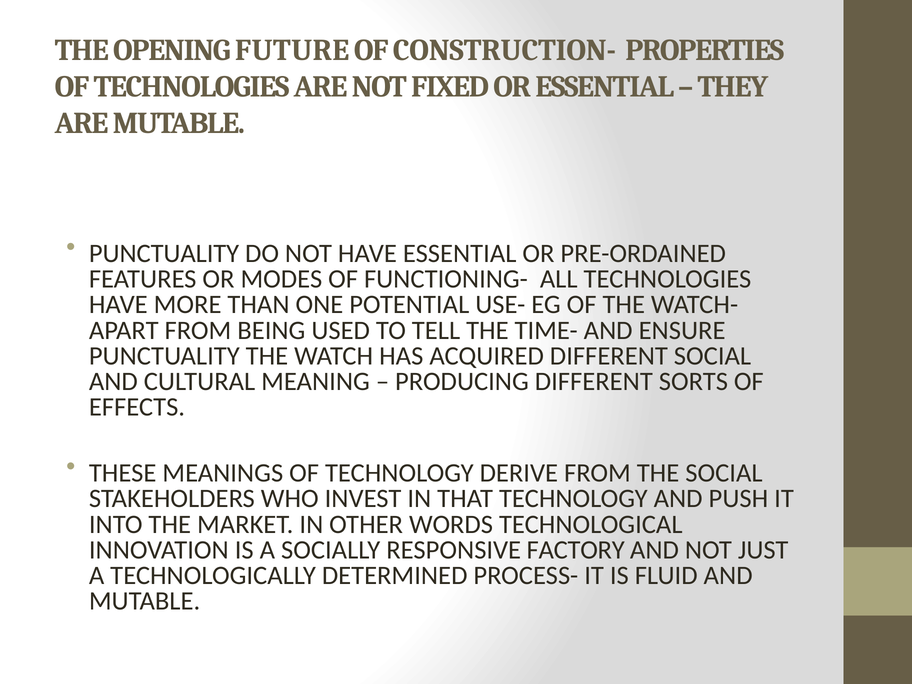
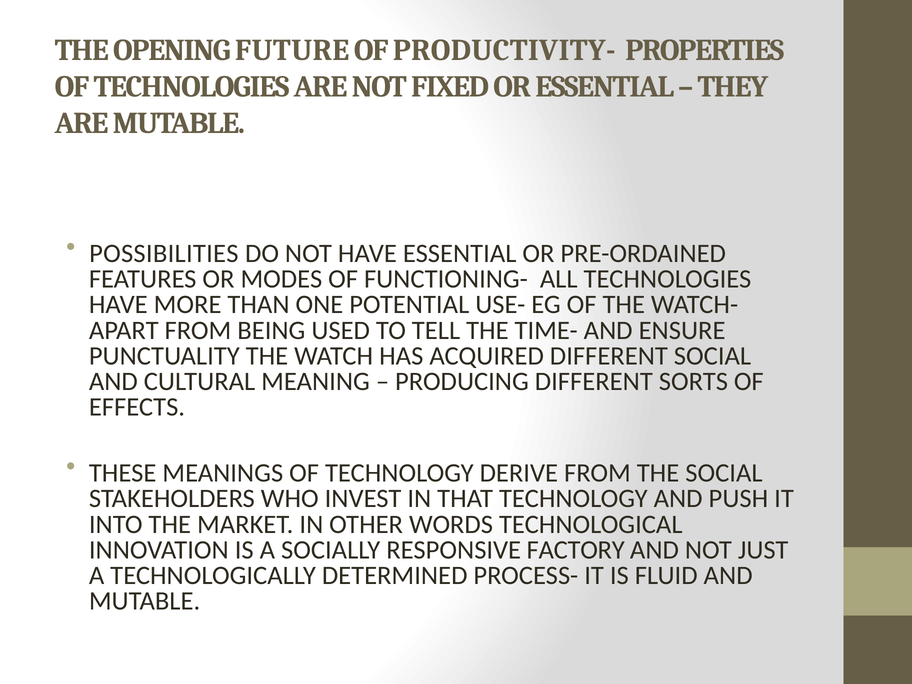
CONSTRUCTION-: CONSTRUCTION- -> PRODUCTIVITY- (504, 50)
PUNCTUALITY: PUNCTUALITY -> POSSIBILITIES (164, 254)
